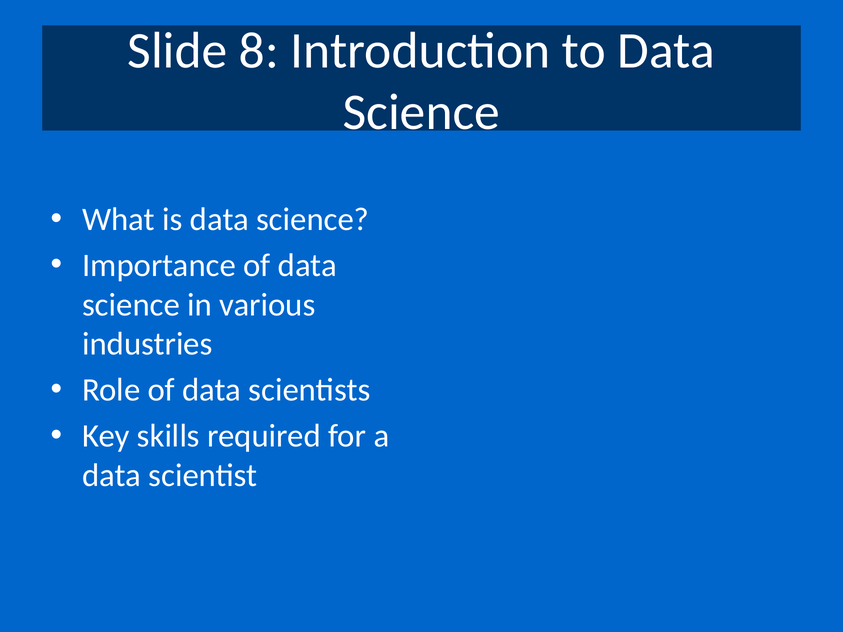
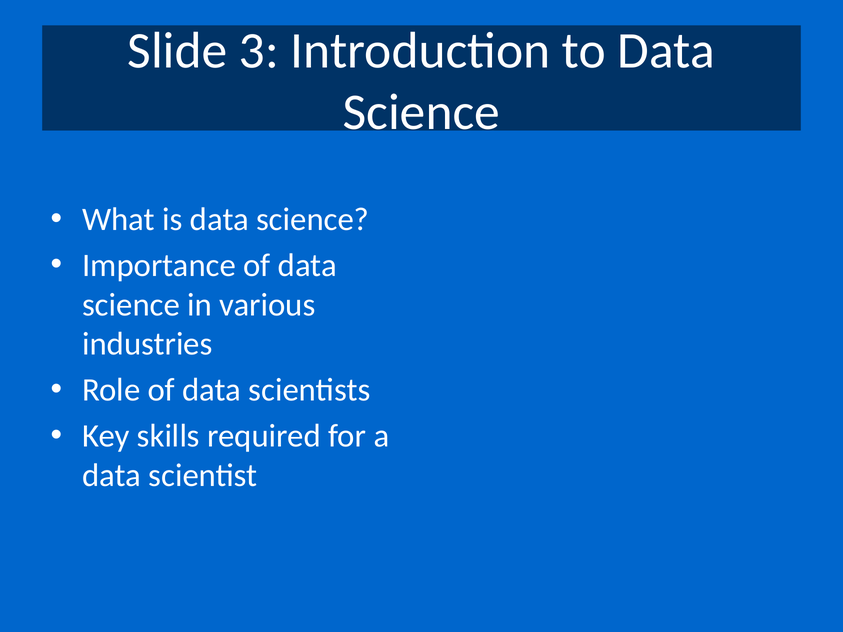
8: 8 -> 3 (259, 51)
